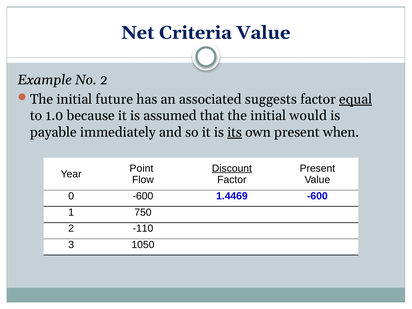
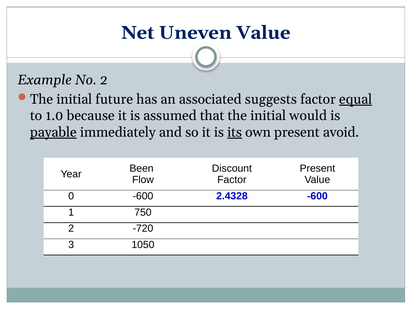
Criteria: Criteria -> Uneven (195, 33)
payable underline: none -> present (53, 132)
when: when -> avoid (341, 132)
Point: Point -> Been (142, 168)
Discount underline: present -> none (232, 168)
1.4469: 1.4469 -> 2.4328 (232, 196)
-110: -110 -> -720 (143, 229)
